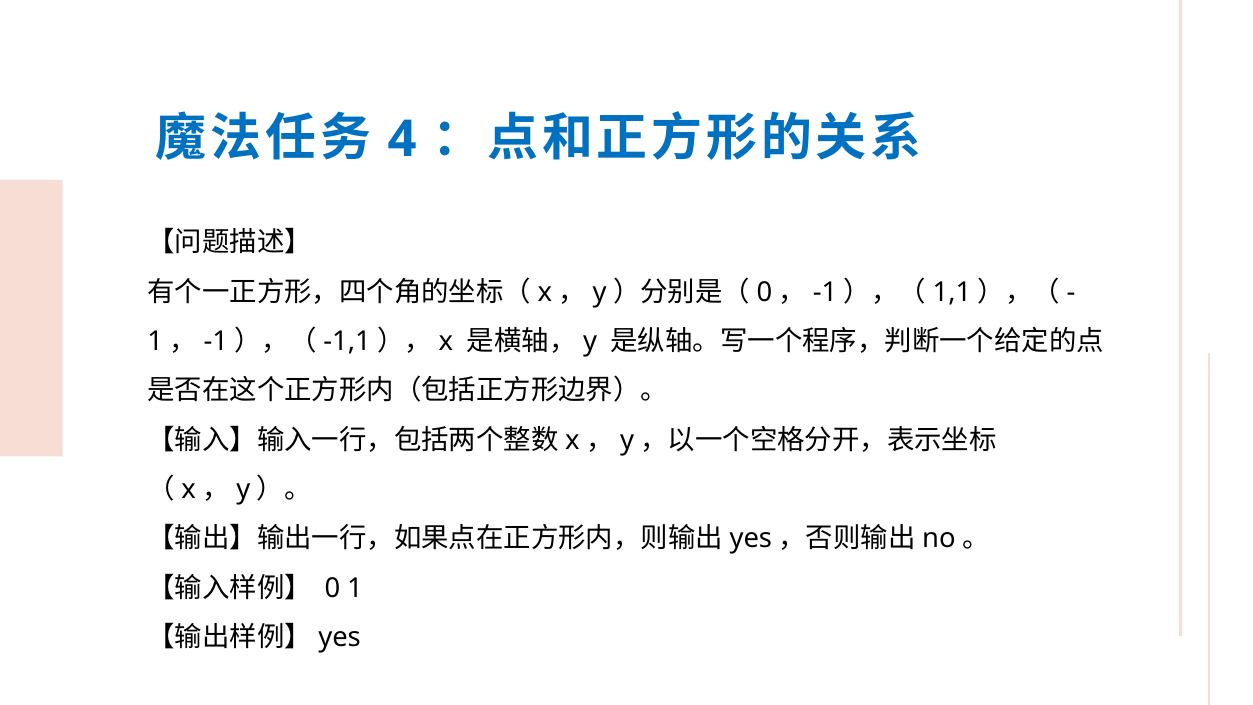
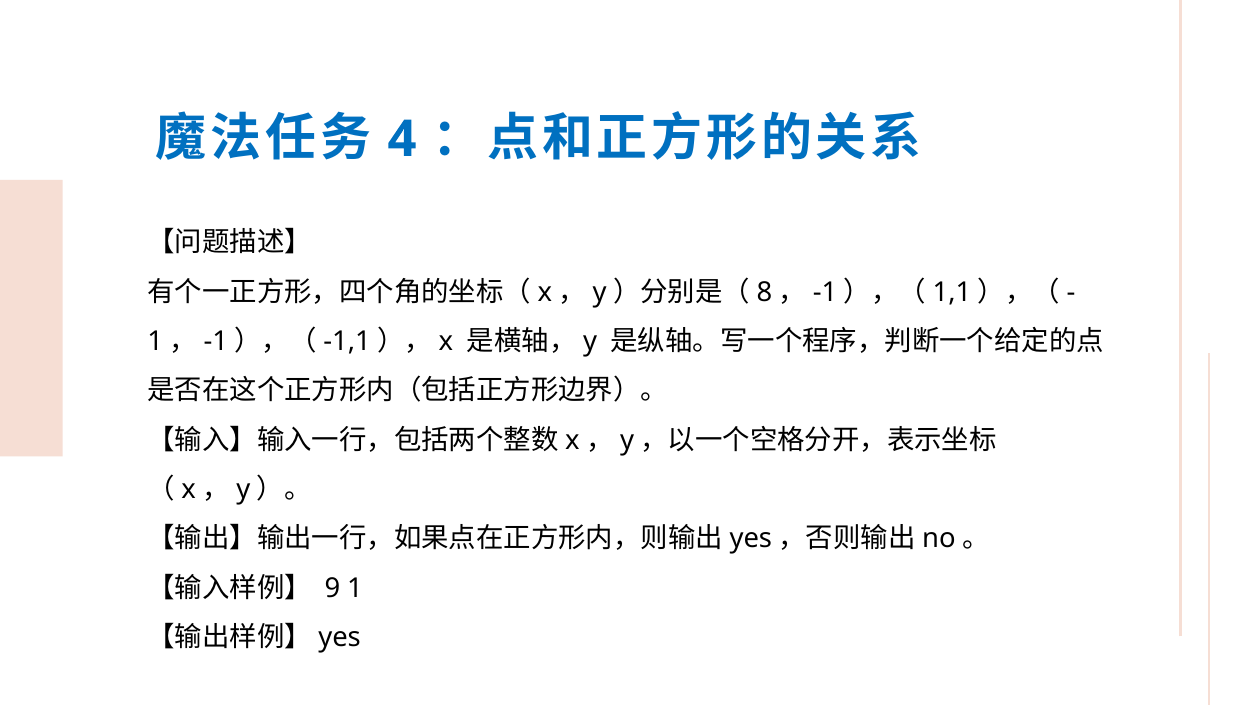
0: 0 -> 8 (765, 292)
0: 0 -> 9 (332, 588)
